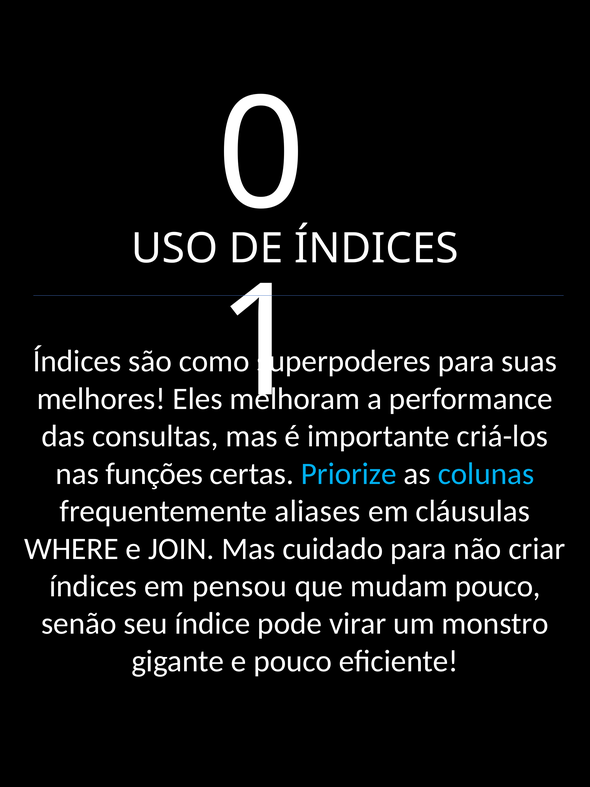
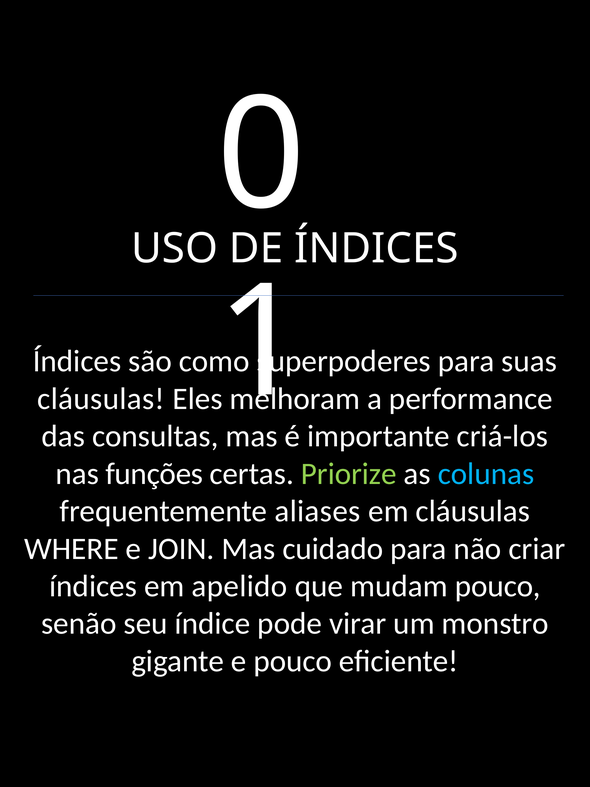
melhores: melhores -> cláusulas (101, 399)
Priorize colour: light blue -> light green (349, 474)
pensou: pensou -> apelido (240, 586)
